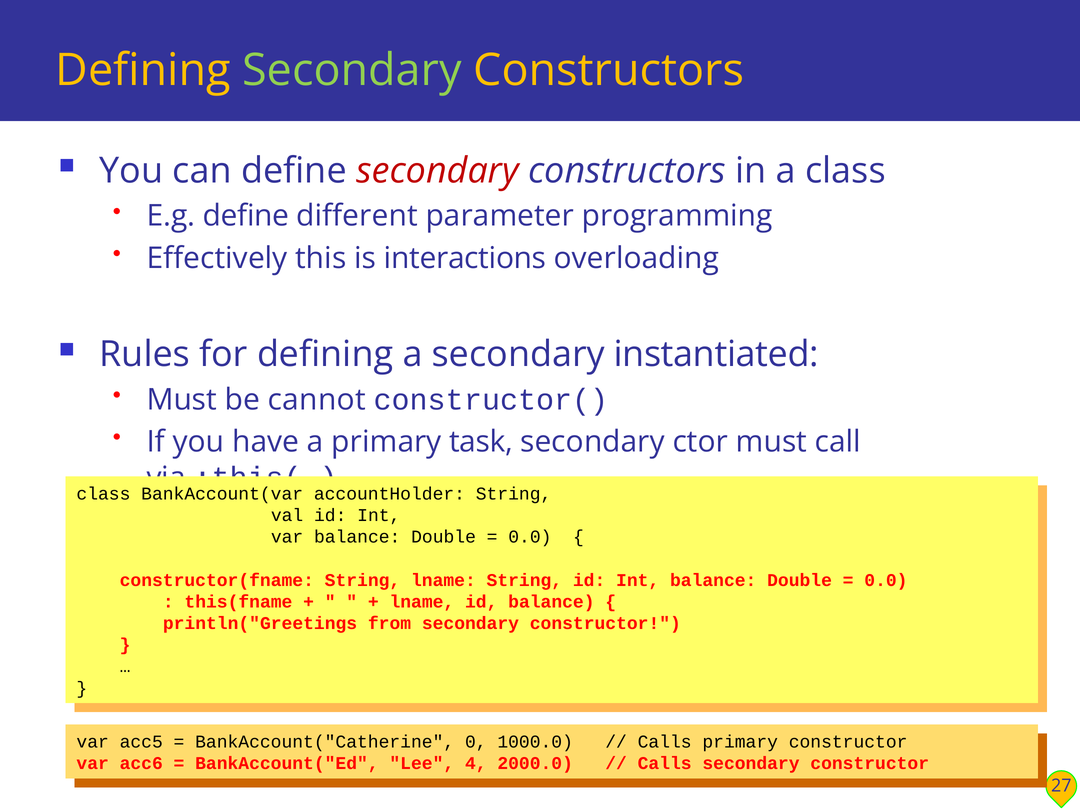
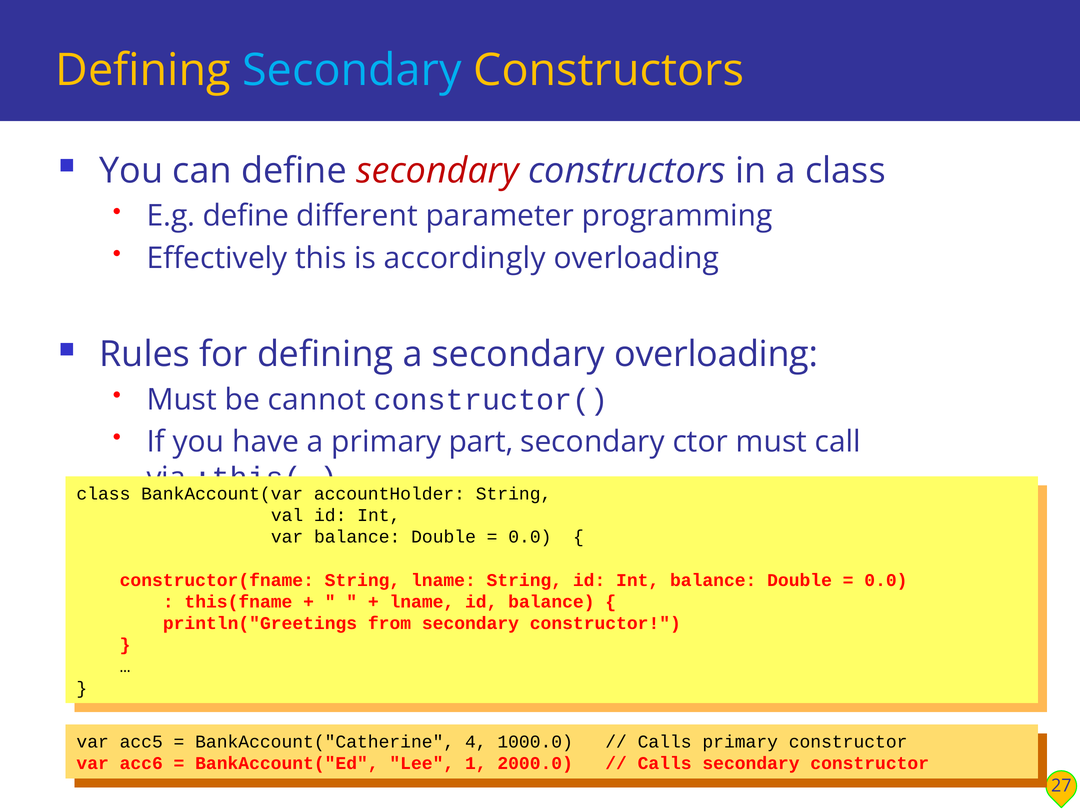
Secondary colour: light green -> light blue (352, 70)
interactions: interactions -> accordingly (465, 258)
secondary instantiated: instantiated -> overloading (716, 355)
task: task -> part (481, 442)
0: 0 -> 4 (476, 742)
4: 4 -> 1 (476, 764)
